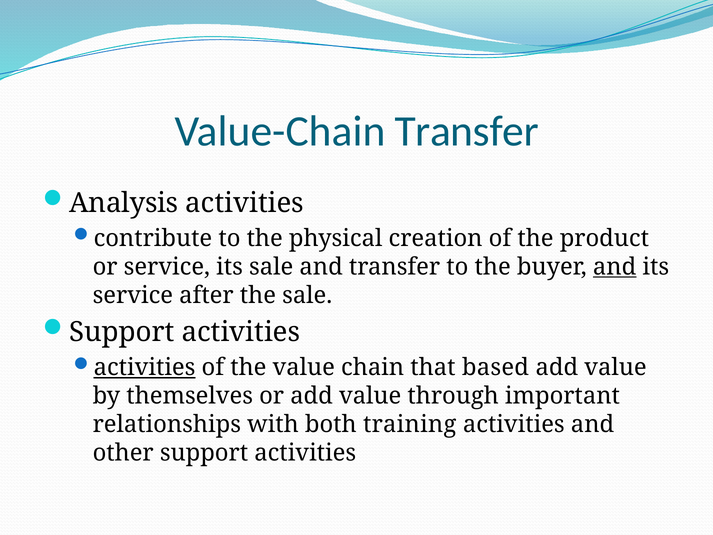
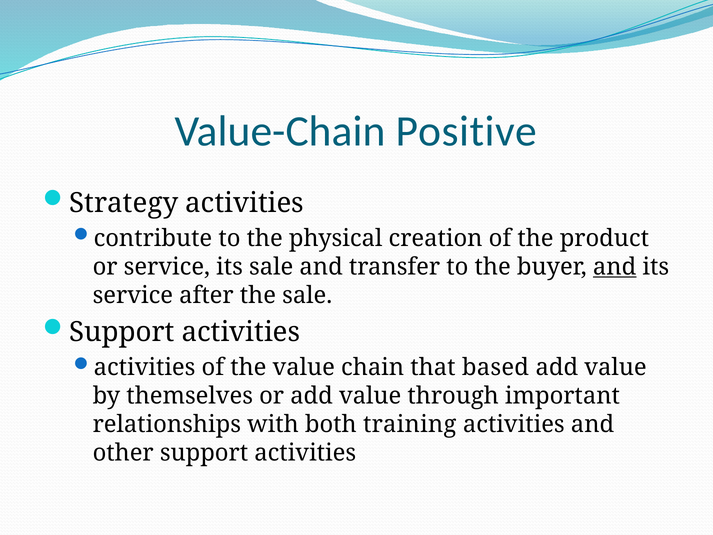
Value-Chain Transfer: Transfer -> Positive (466, 131)
Analysis: Analysis -> Strategy (124, 203)
activities underline: present -> none (145, 367)
